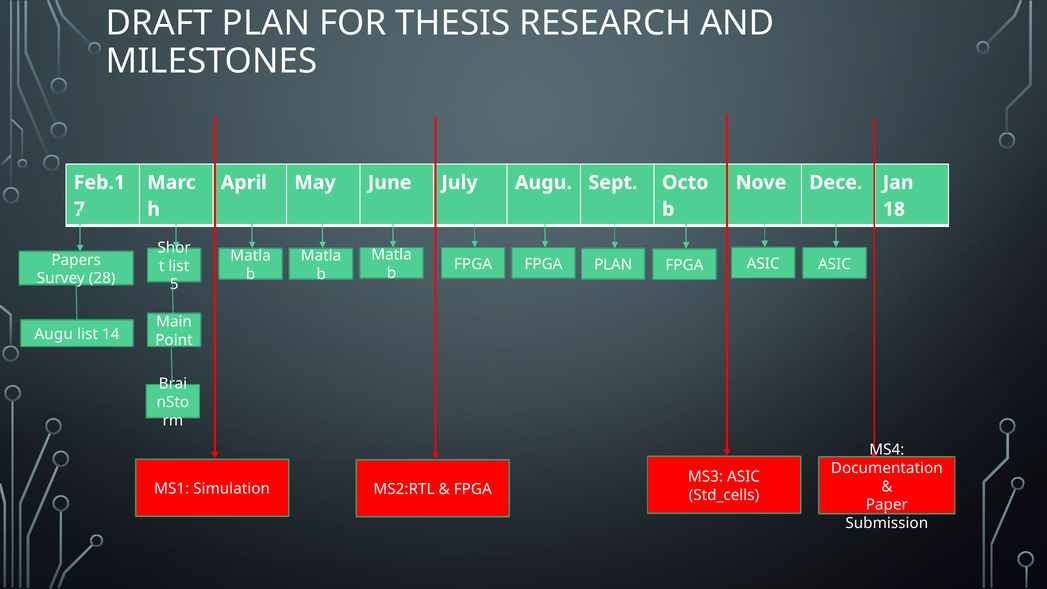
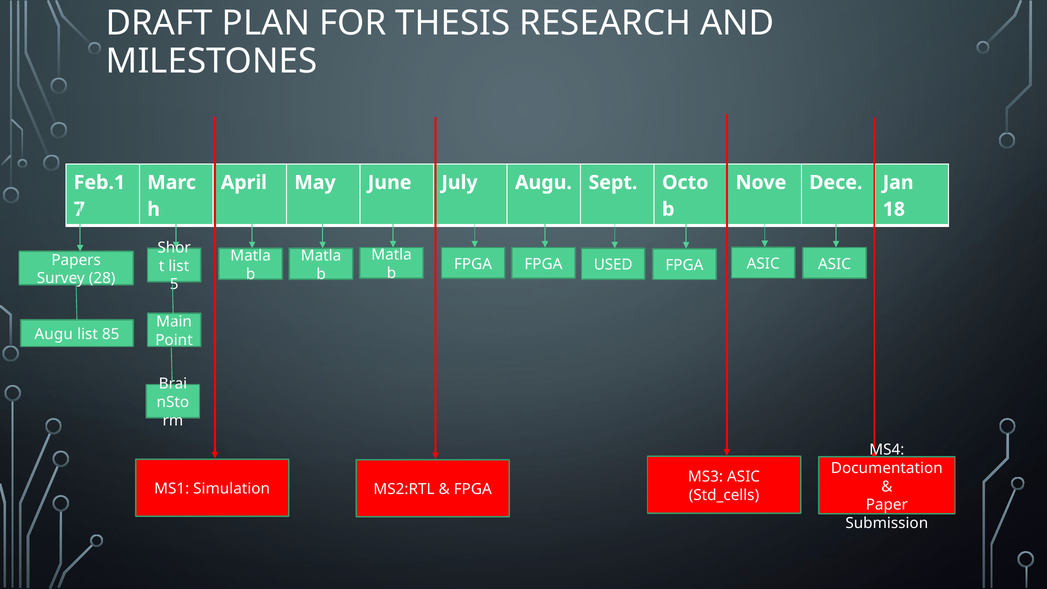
FPGA PLAN: PLAN -> USED (613, 265)
14: 14 -> 85 (111, 334)
